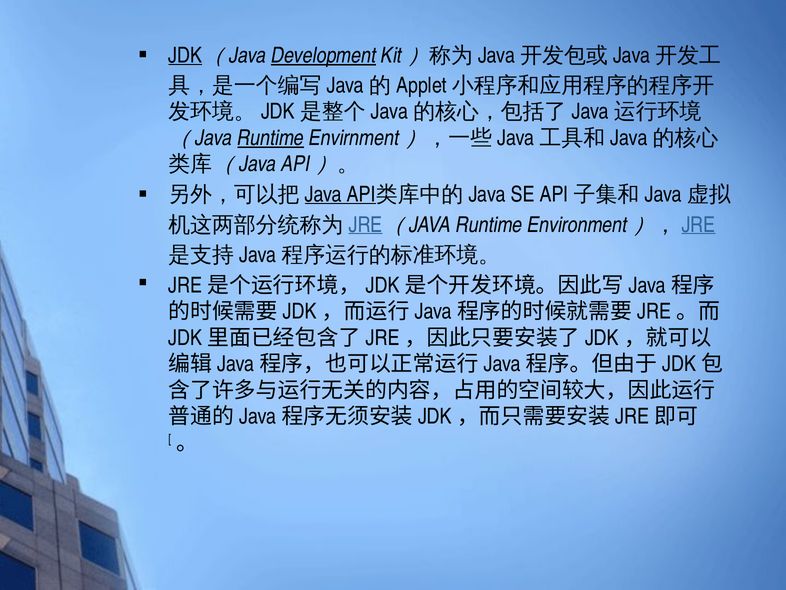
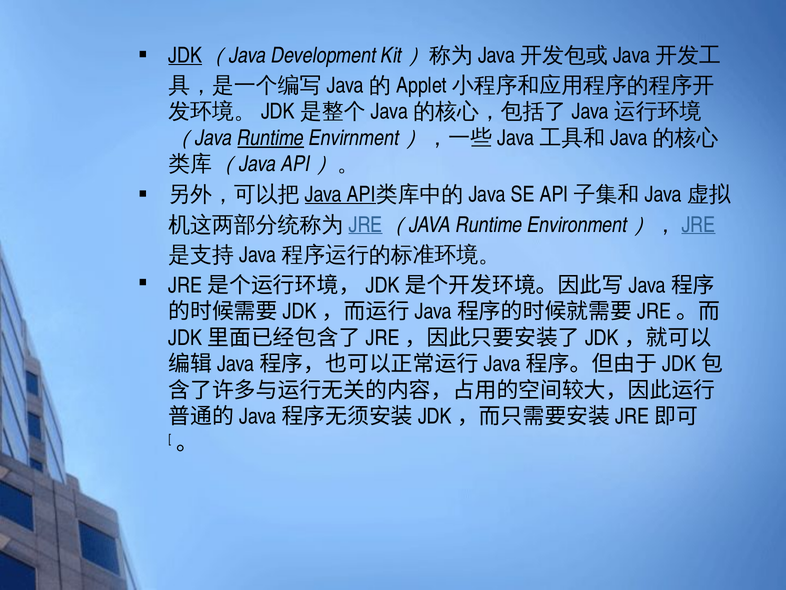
Development underline: present -> none (324, 55)
